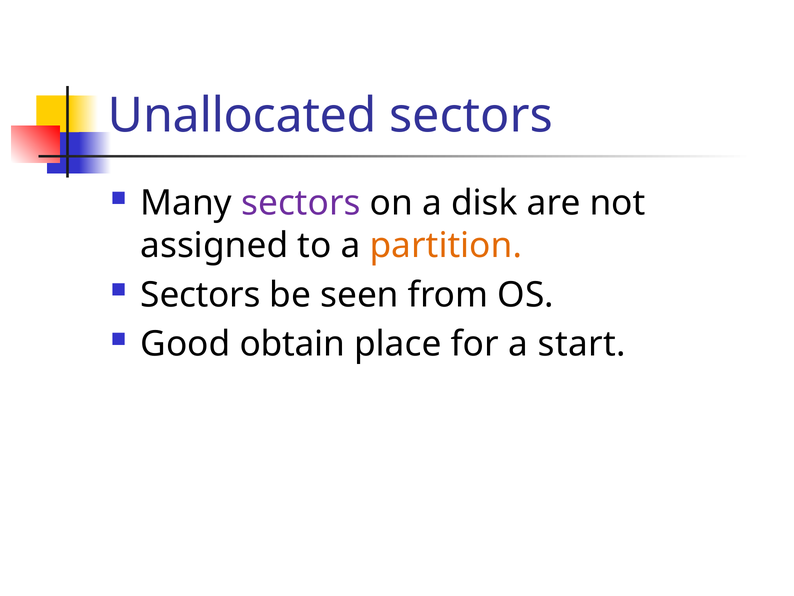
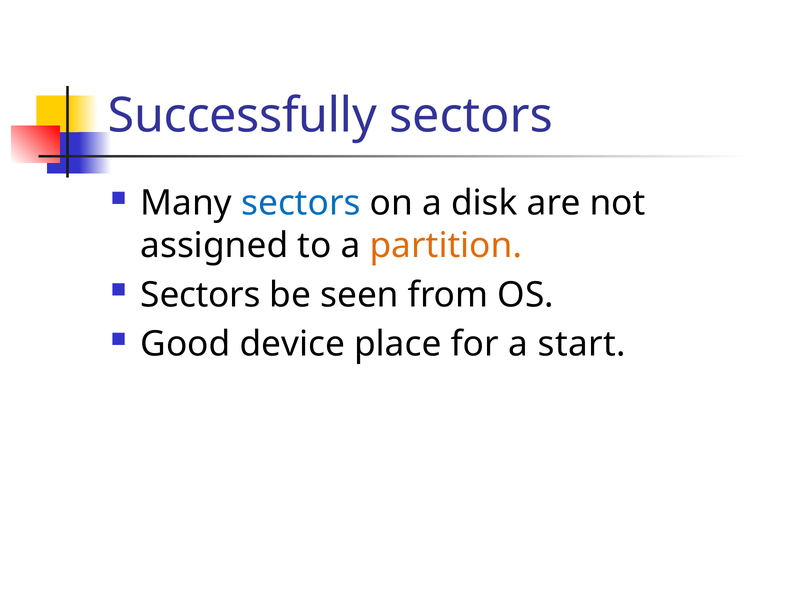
Unallocated: Unallocated -> Successfully (242, 116)
sectors colour: purple -> blue (301, 203)
obtain: obtain -> device (292, 344)
